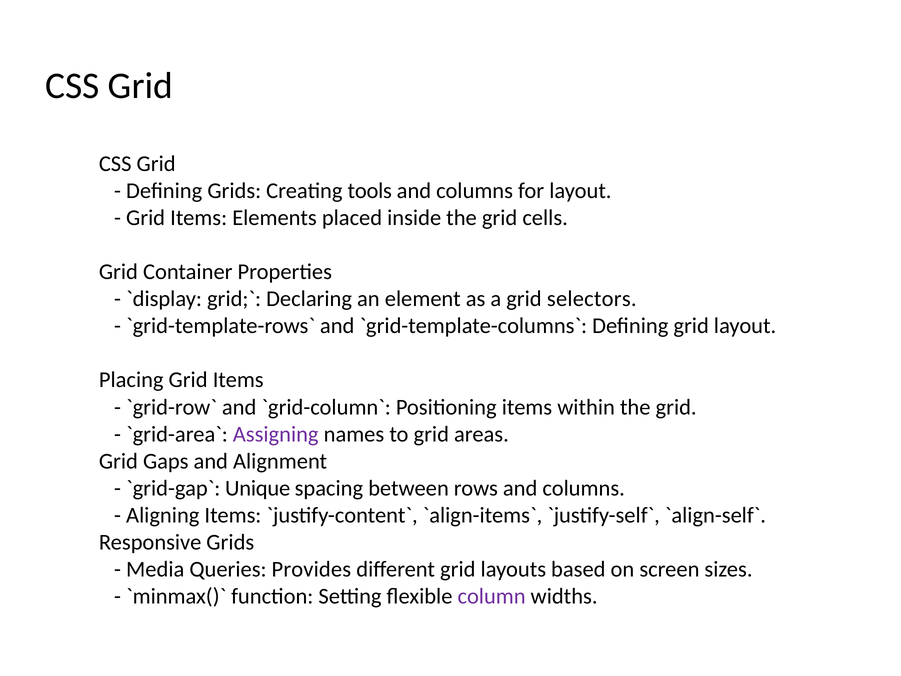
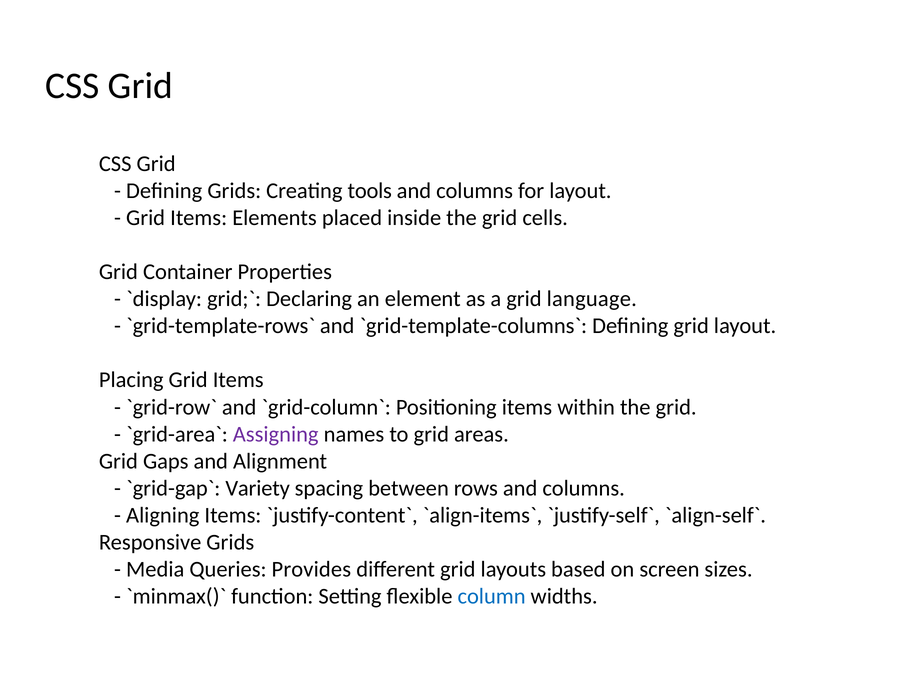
selectors: selectors -> language (592, 299)
Unique: Unique -> Variety (258, 488)
column colour: purple -> blue (492, 596)
